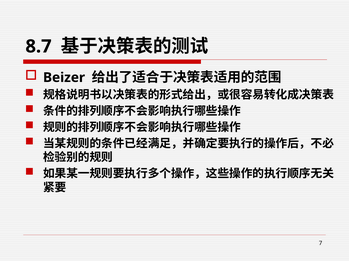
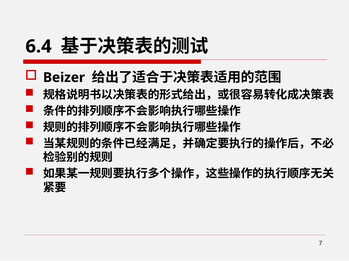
8.7: 8.7 -> 6.4 (39, 47)
